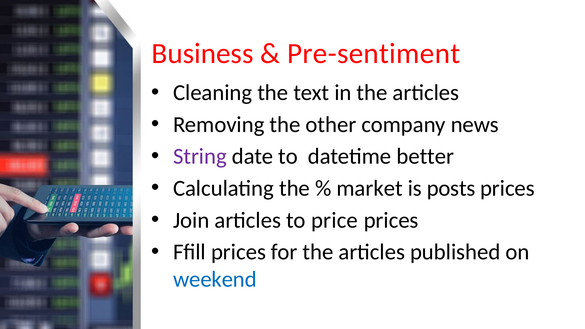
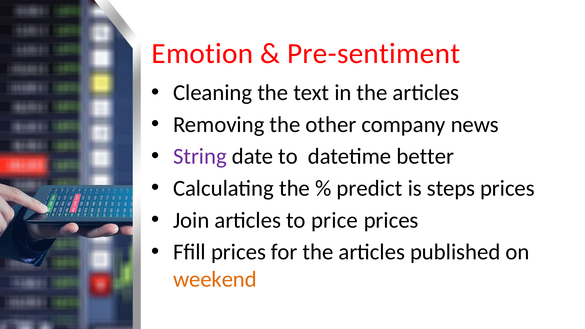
Business: Business -> Emotion (202, 54)
market: market -> predict (370, 188)
posts: posts -> steps (451, 188)
weekend colour: blue -> orange (215, 279)
